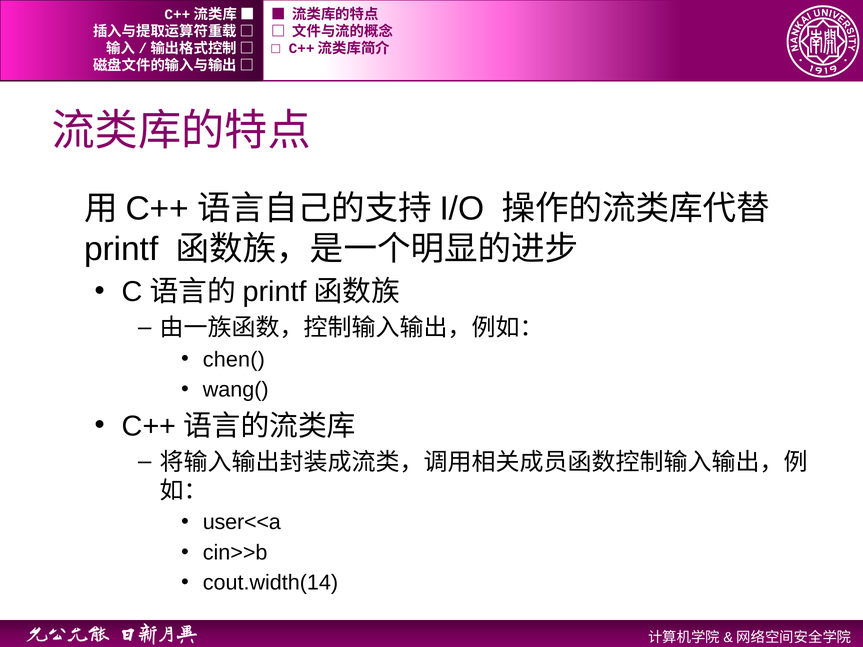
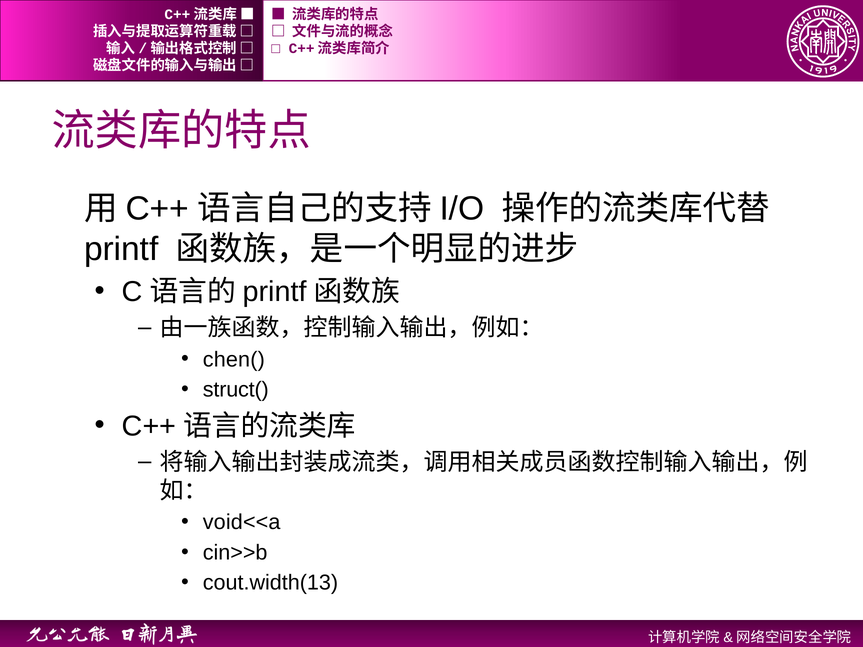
wang(: wang( -> struct( (236, 390)
user<<a: user<<a -> void<<a (242, 523)
cout.width(14: cout.width(14 -> cout.width(13 (270, 583)
